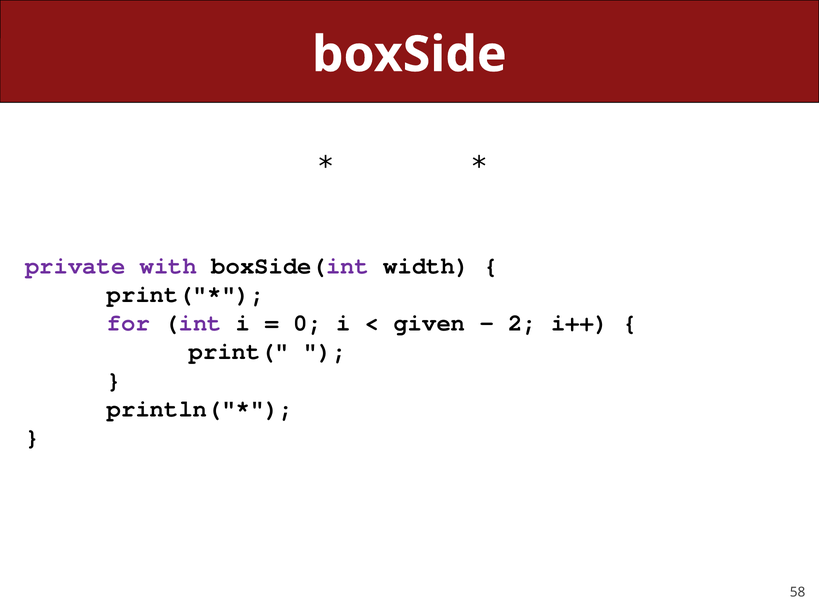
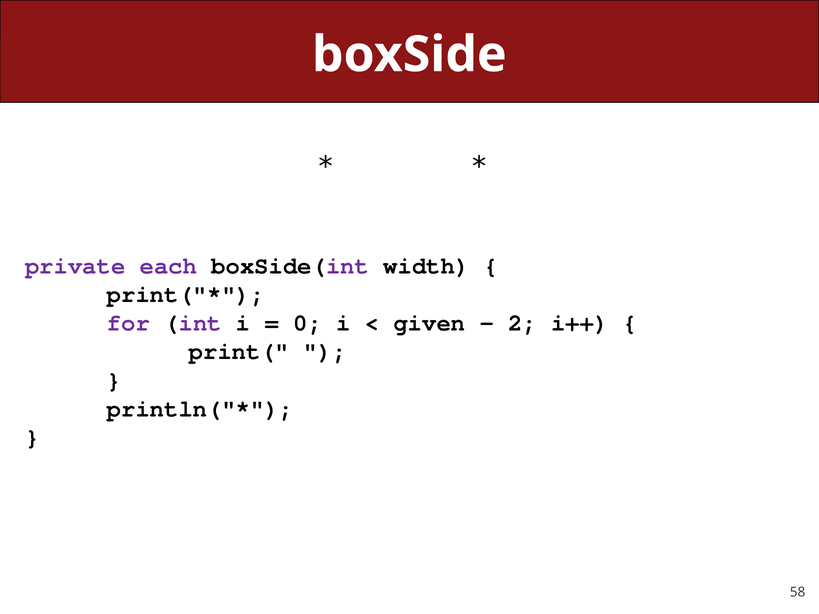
with: with -> each (168, 266)
